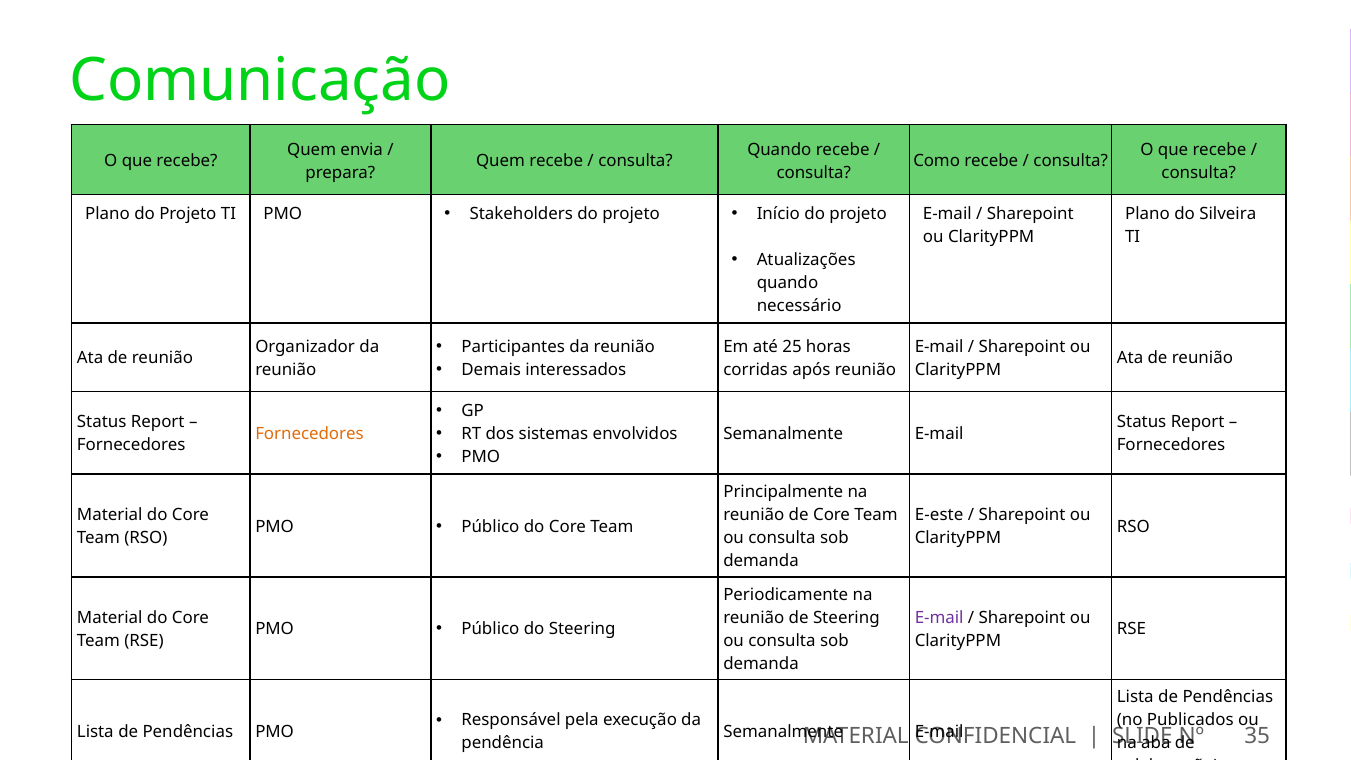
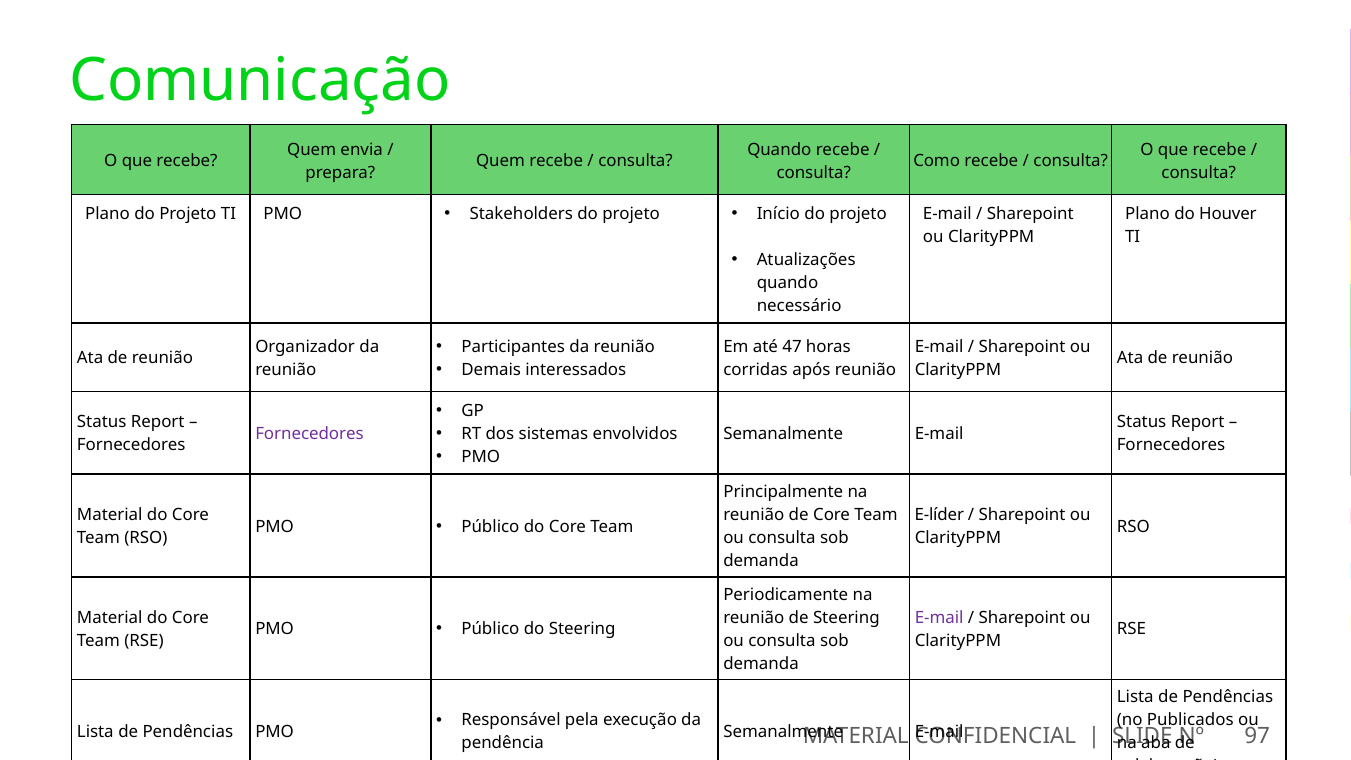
Silveira: Silveira -> Houver (1228, 214)
25: 25 -> 47 (792, 347)
Fornecedores colour: orange -> purple (309, 434)
E-este: E-este -> E-líder (939, 515)
35: 35 -> 97 (1257, 736)
